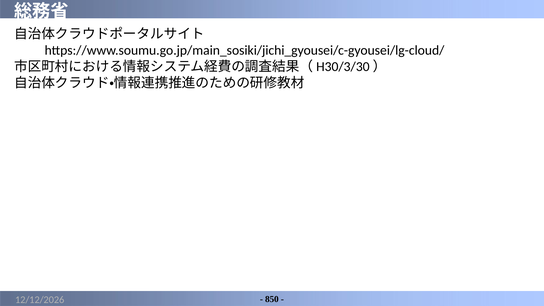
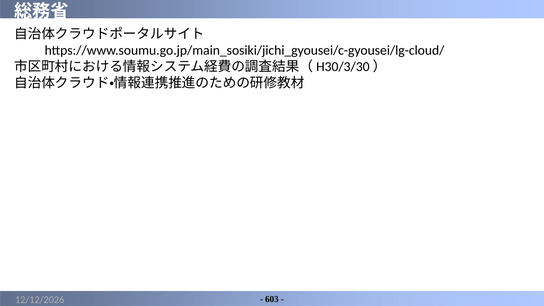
850: 850 -> 603 (272, 299)
